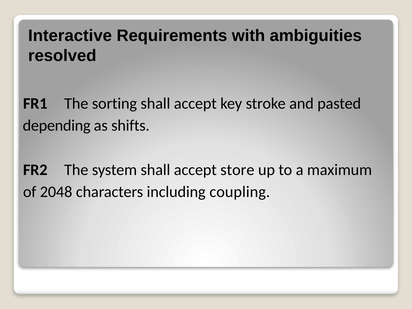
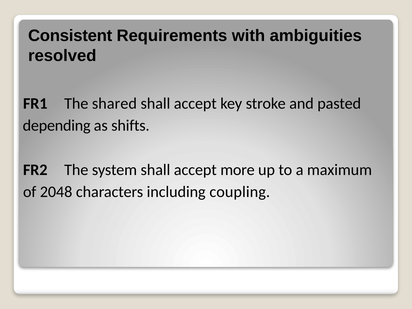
Interactive: Interactive -> Consistent (70, 36)
sorting: sorting -> shared (114, 104)
store: store -> more (237, 170)
